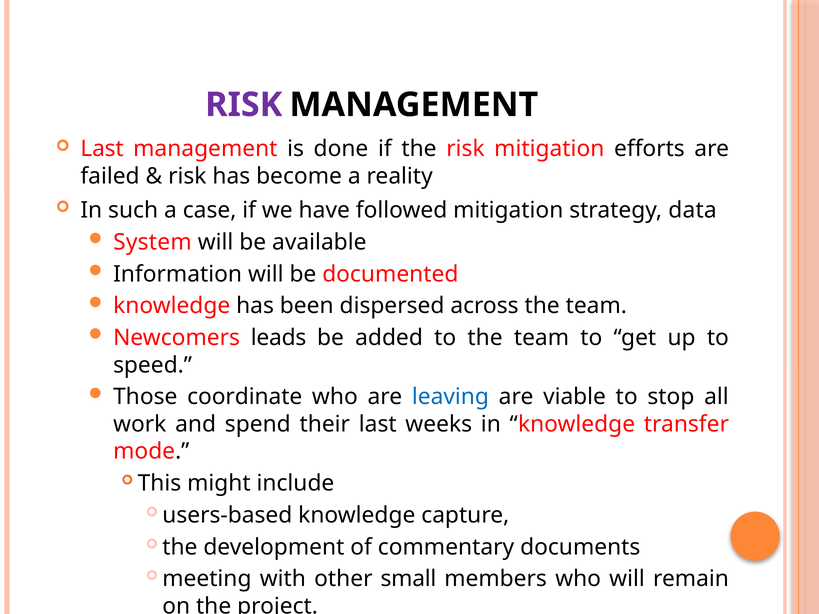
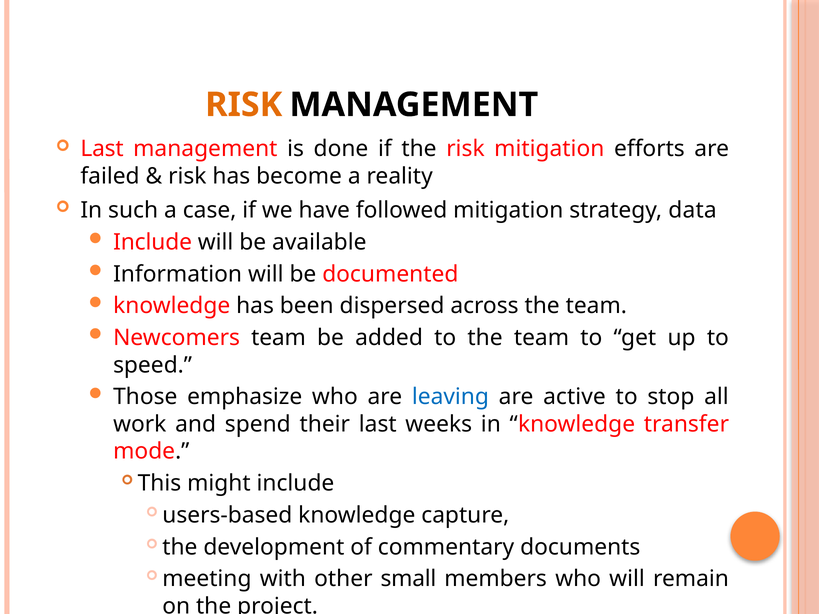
RISK colour: purple -> orange (244, 105)
System: System -> Include (153, 242)
Newcomers leads: leads -> team (279, 338)
coordinate: coordinate -> emphasize (245, 397)
viable: viable -> active (574, 397)
